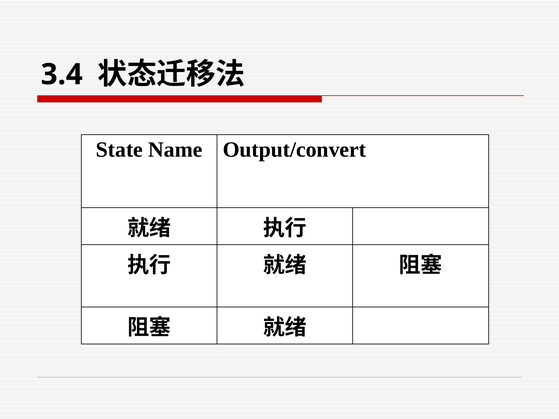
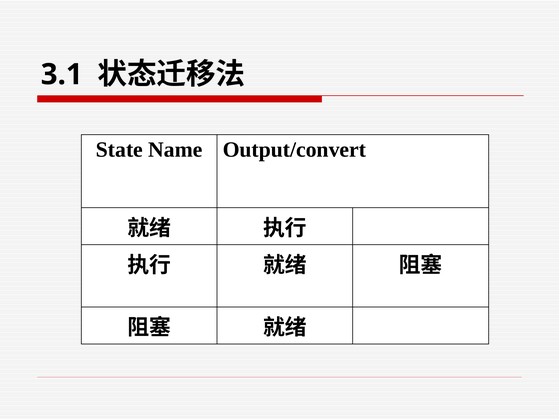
3.4: 3.4 -> 3.1 (62, 75)
